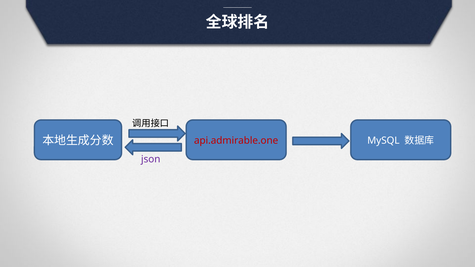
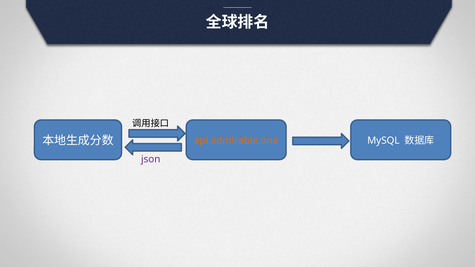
api.admirable.one colour: red -> orange (236, 141)
